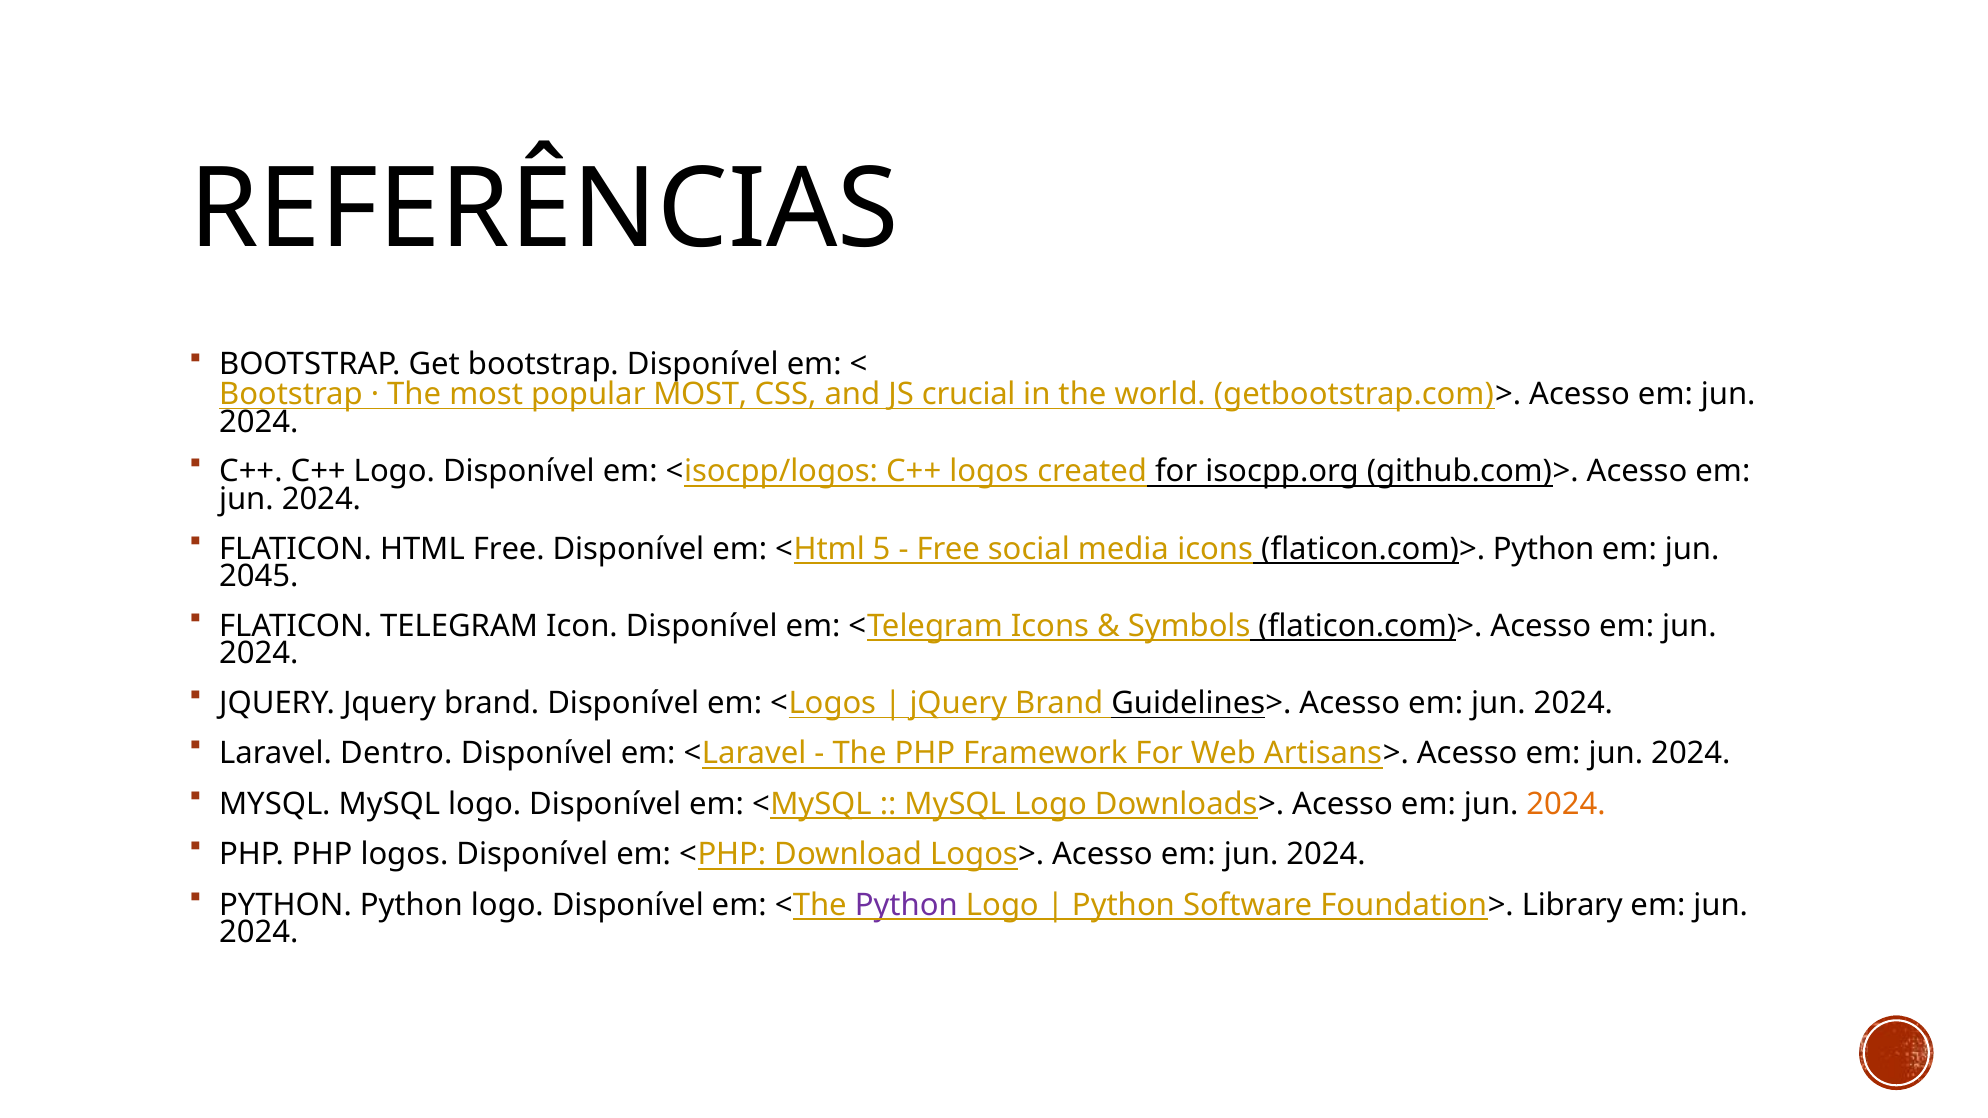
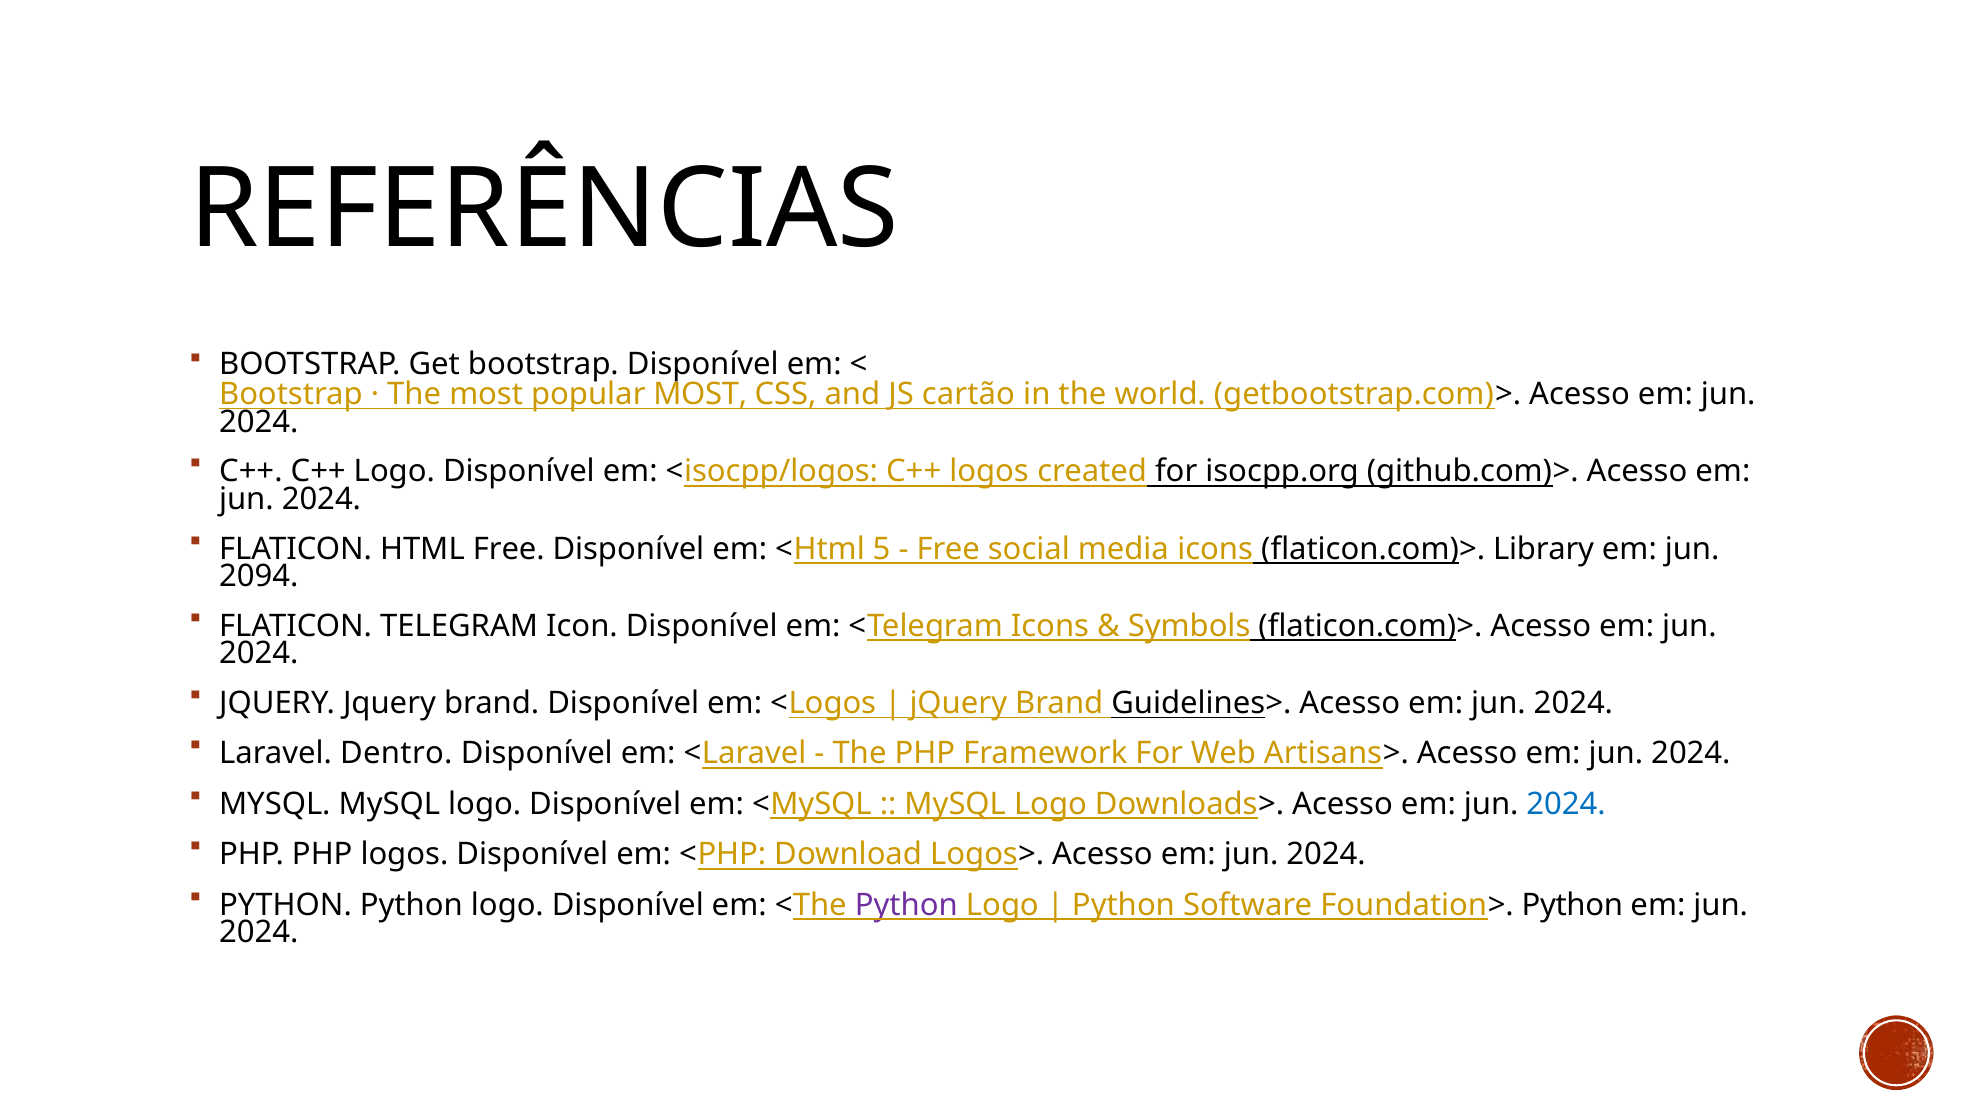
crucial: crucial -> cartão (968, 394)
flaticon.com)> Python: Python -> Library (1544, 549)
2045: 2045 -> 2094 (259, 577)
2024 colour: orange -> blue (1566, 804)
Foundation> Library: Library -> Python (1572, 905)
